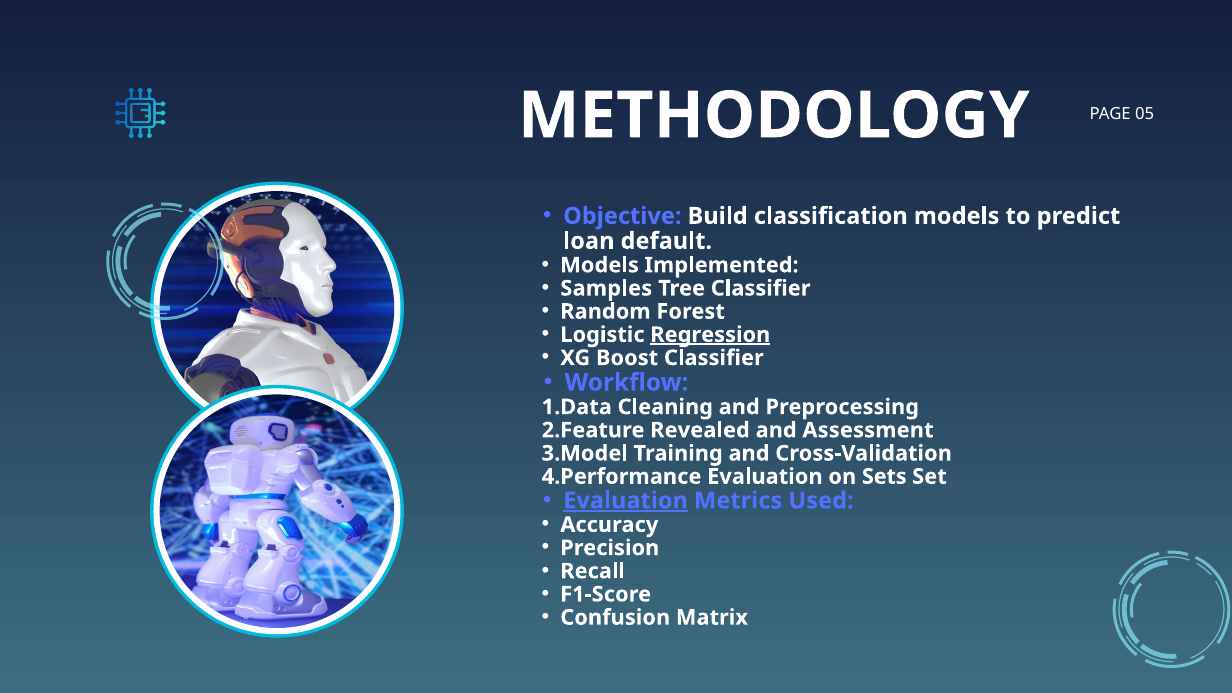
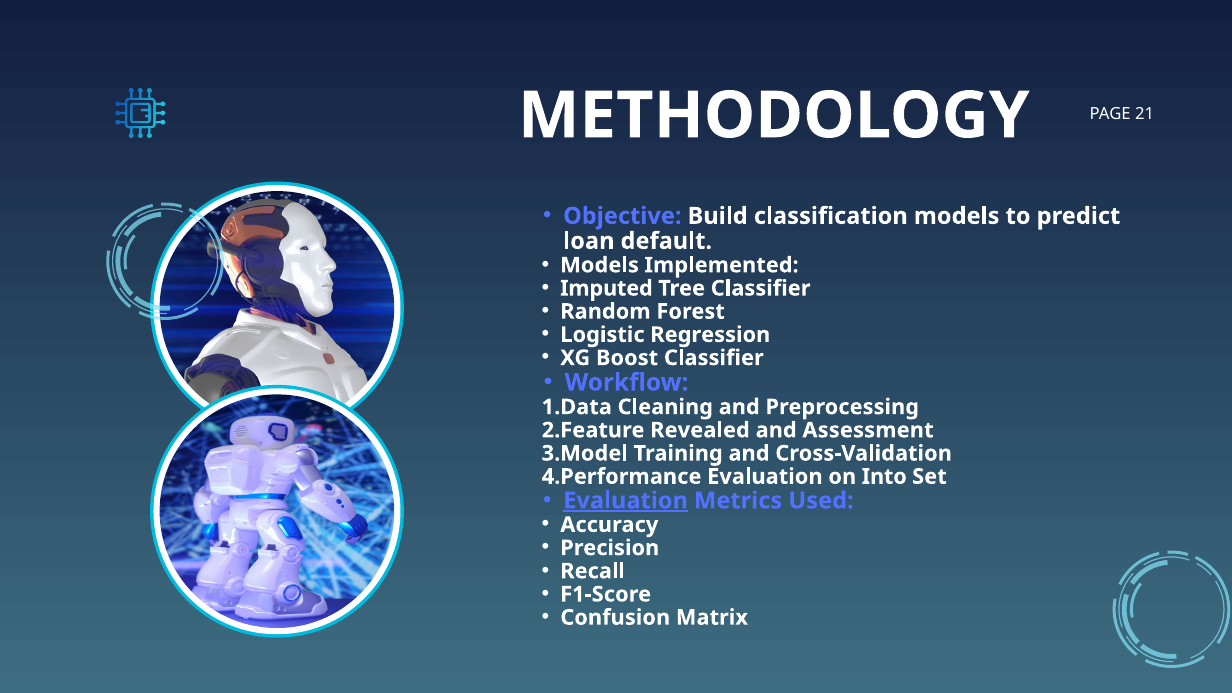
05: 05 -> 21 (1145, 114)
Samples: Samples -> Imputed (606, 288)
Regression underline: present -> none (710, 335)
Sets: Sets -> Into (884, 477)
